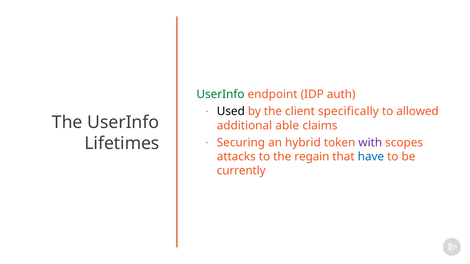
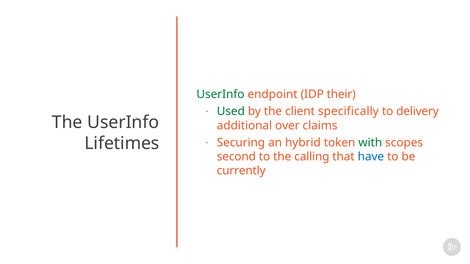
auth: auth -> their (341, 95)
Used colour: black -> green (231, 112)
allowed: allowed -> delivery (418, 112)
able: able -> over (287, 126)
with colour: purple -> green (370, 143)
attacks: attacks -> second (236, 157)
regain: regain -> calling (312, 157)
